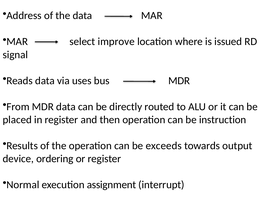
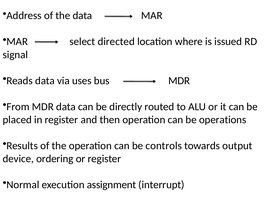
improve: improve -> directed (116, 42)
instruction: instruction -> operations (223, 120)
exceeds: exceeds -> controls (164, 146)
